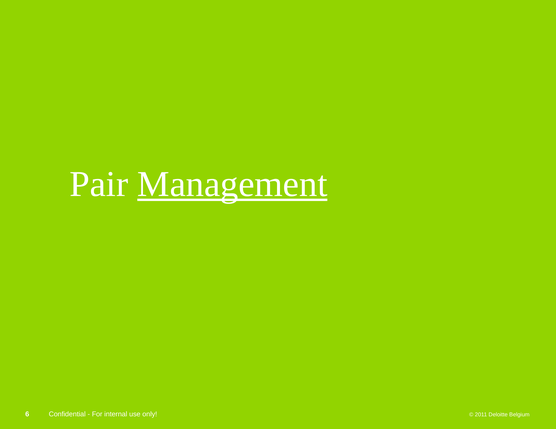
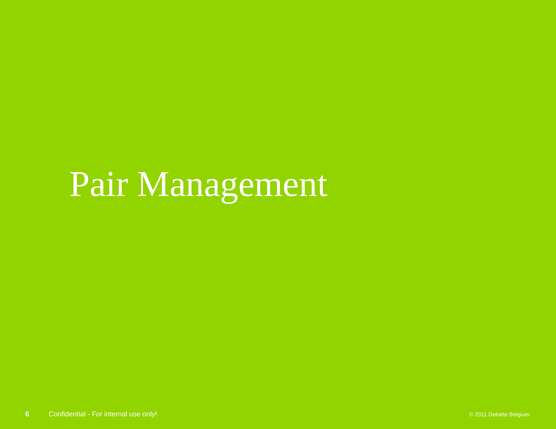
Management underline: present -> none (232, 184)
